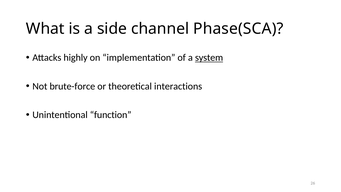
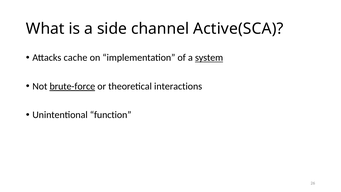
Phase(SCA: Phase(SCA -> Active(SCA (238, 29)
highly: highly -> cache (76, 58)
brute-force underline: none -> present (72, 86)
